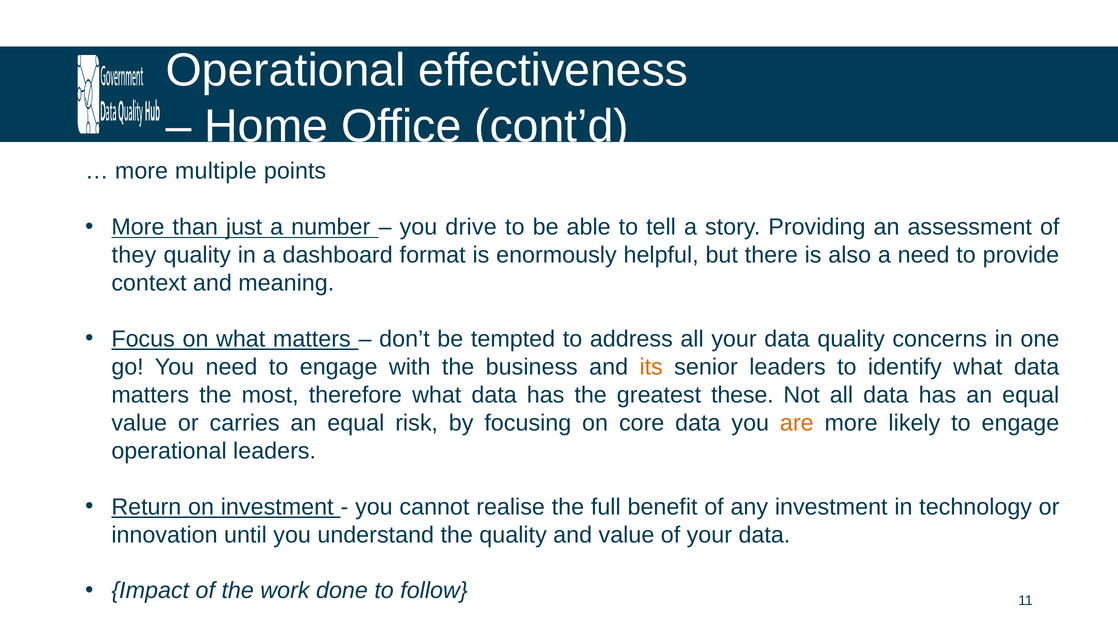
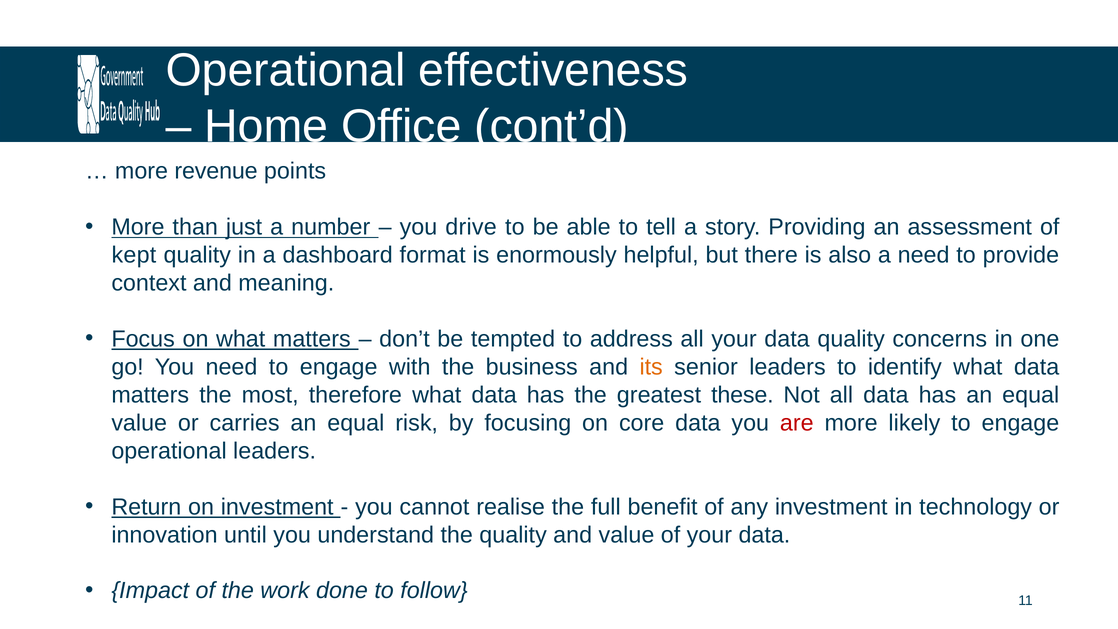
multiple: multiple -> revenue (216, 171)
they: they -> kept (134, 255)
are colour: orange -> red (797, 423)
